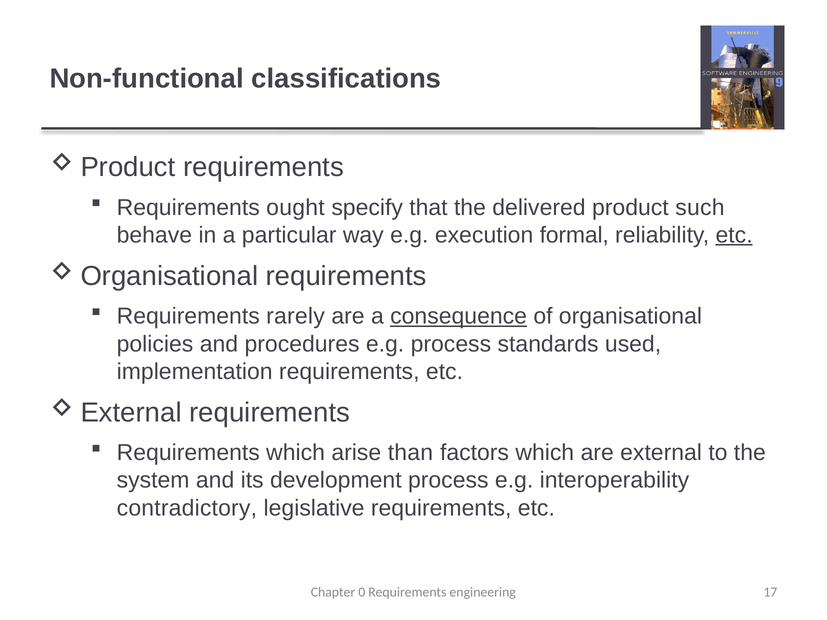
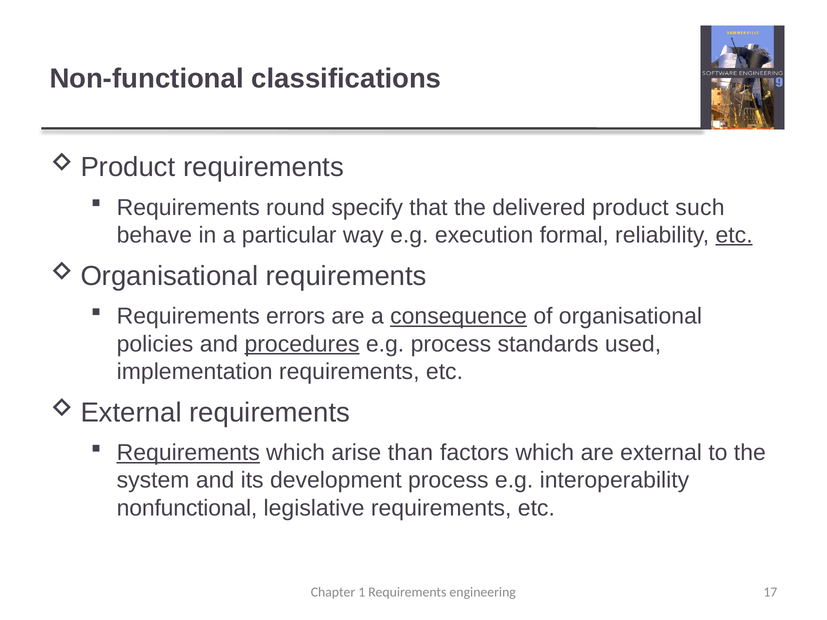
ought: ought -> round (296, 208)
rarely: rarely -> errors (296, 317)
procedures underline: none -> present (302, 344)
Requirements underline: none -> present (188, 453)
contradictory: contradictory -> nonfunctional (187, 508)
0: 0 -> 1 (362, 592)
